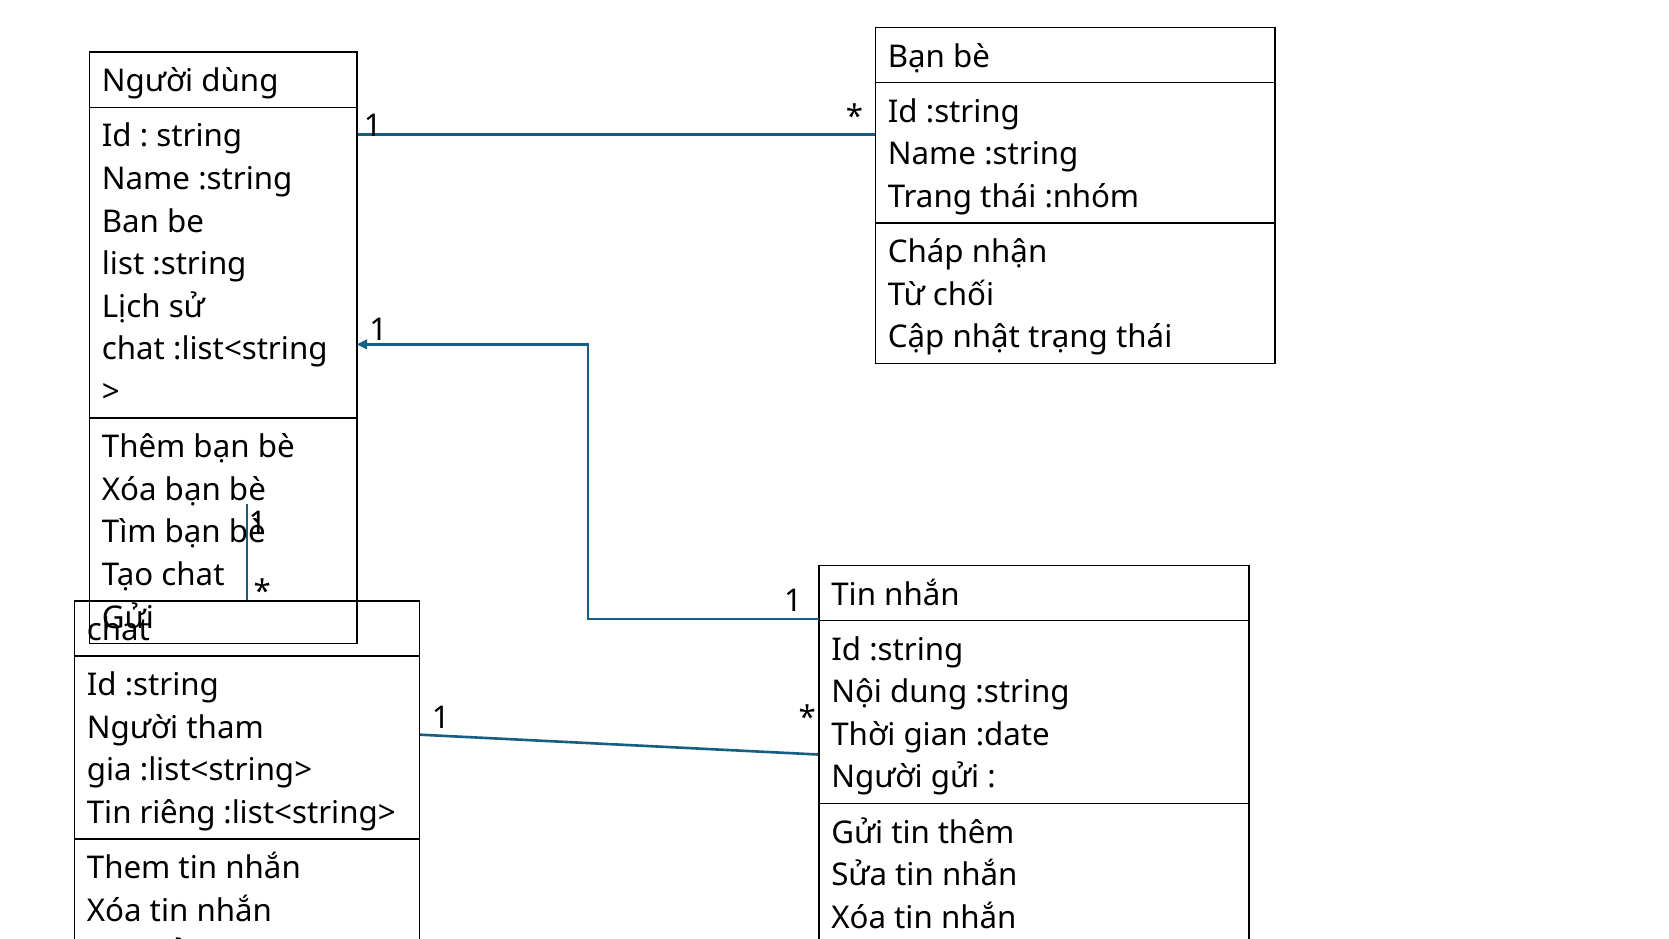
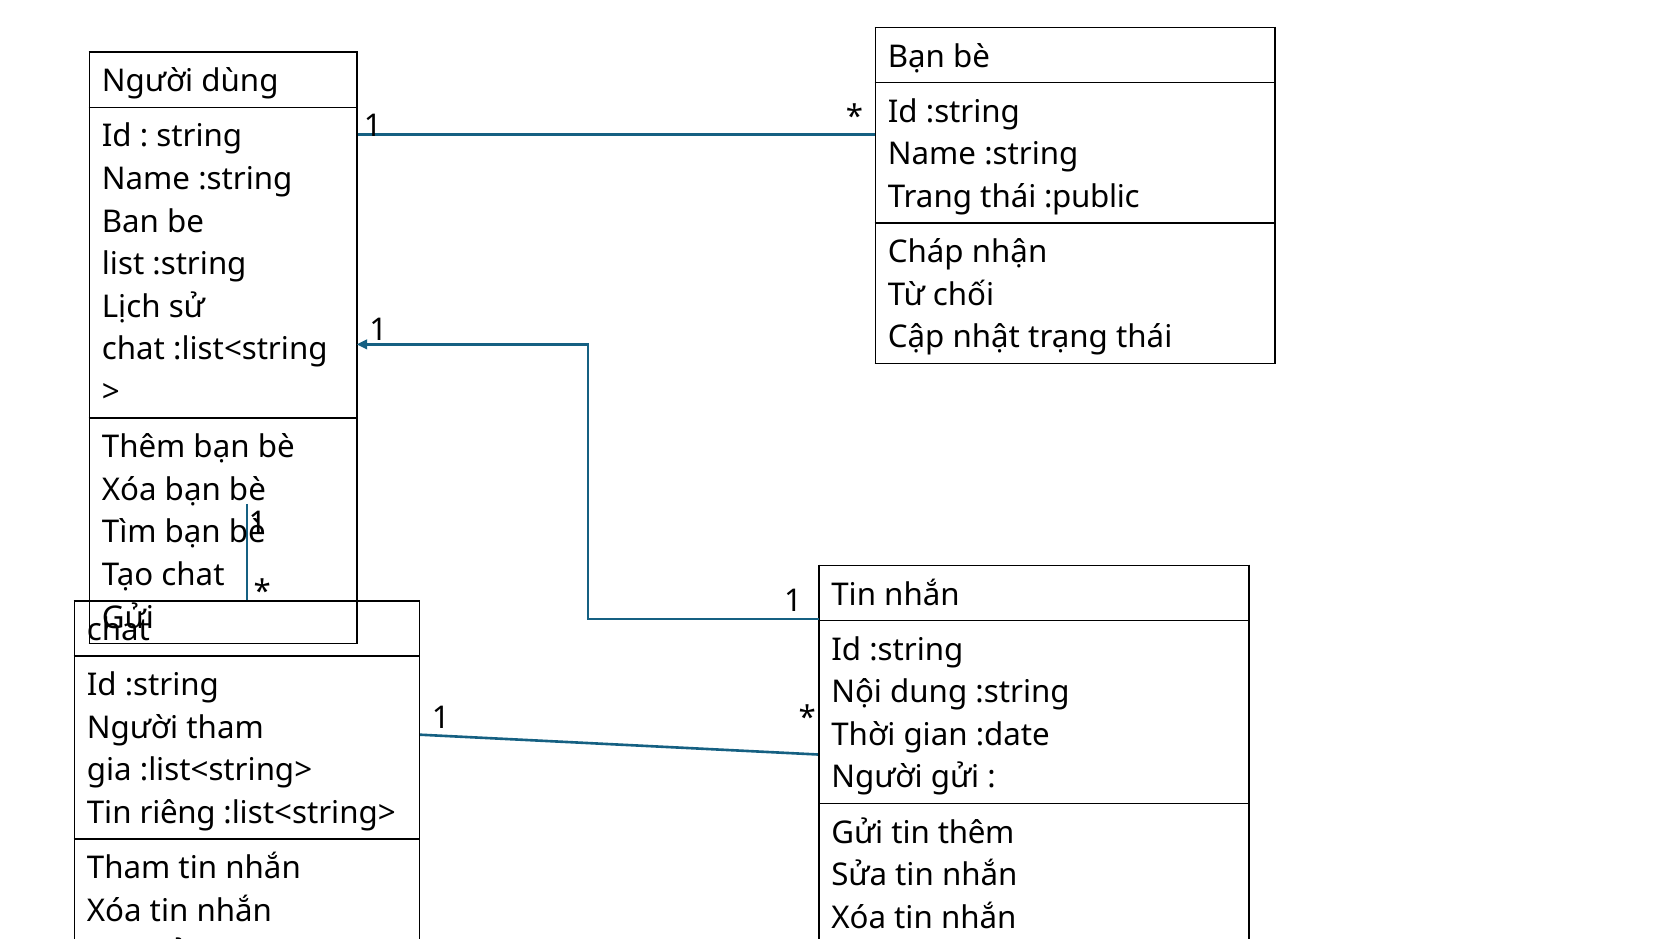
:nhóm: :nhóm -> :public (1092, 197)
Them: Them -> Tham (129, 868)
